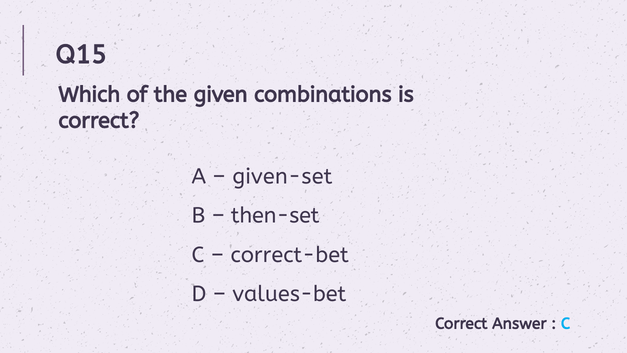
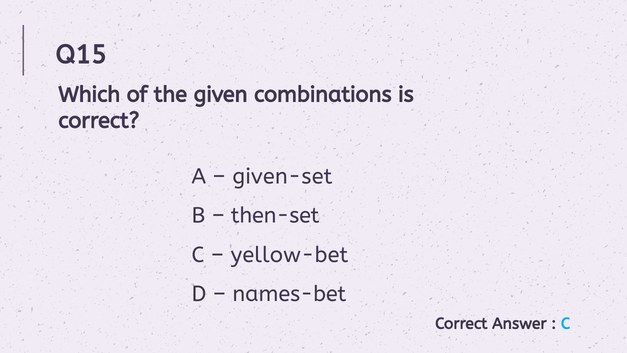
correct-bet: correct-bet -> yellow-bet (290, 255)
values-bet: values-bet -> names-bet (289, 294)
